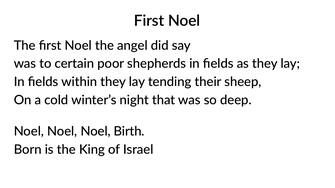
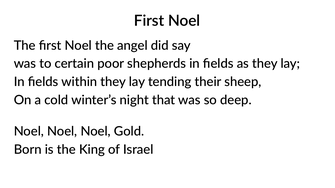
Birth: Birth -> Gold (129, 132)
